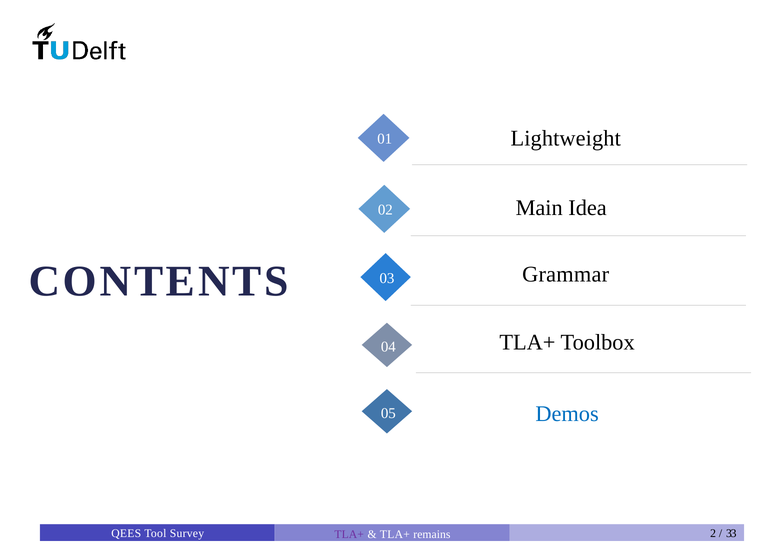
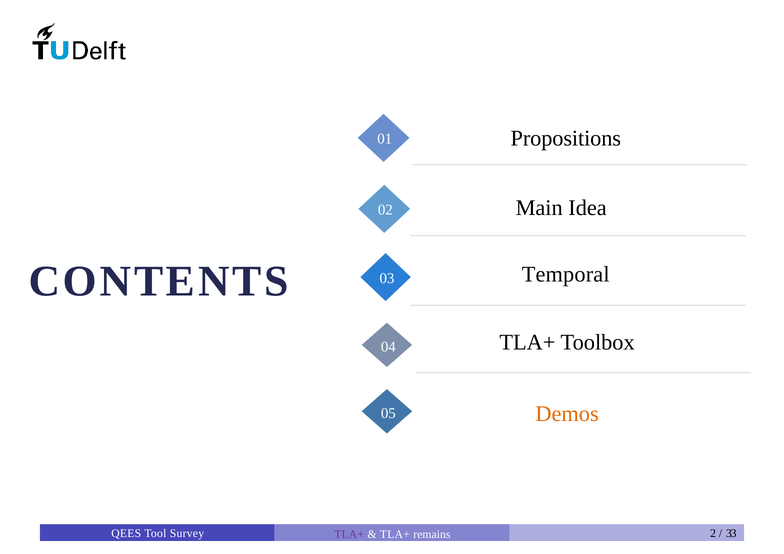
Lightweight: Lightweight -> Propositions (566, 138)
Grammar: Grammar -> Temporal (566, 274)
Demos colour: blue -> orange (567, 414)
